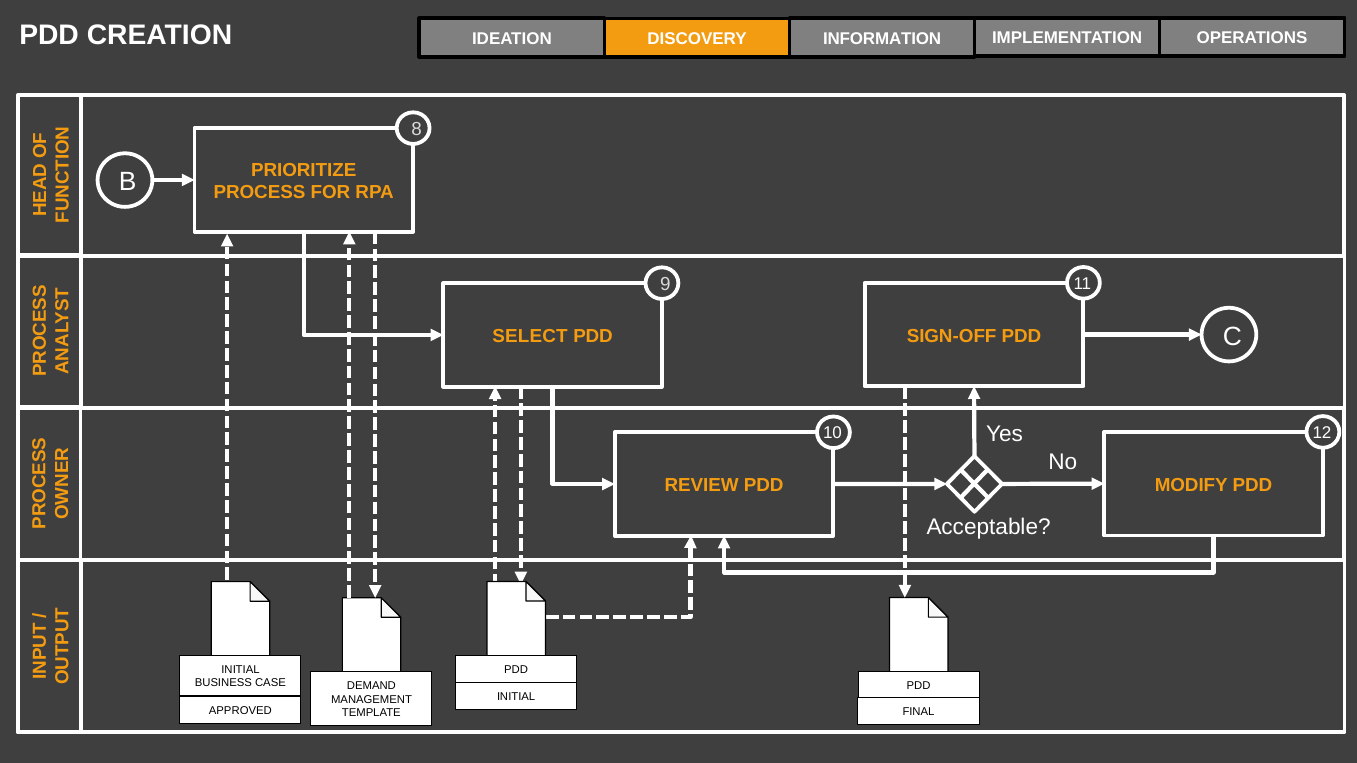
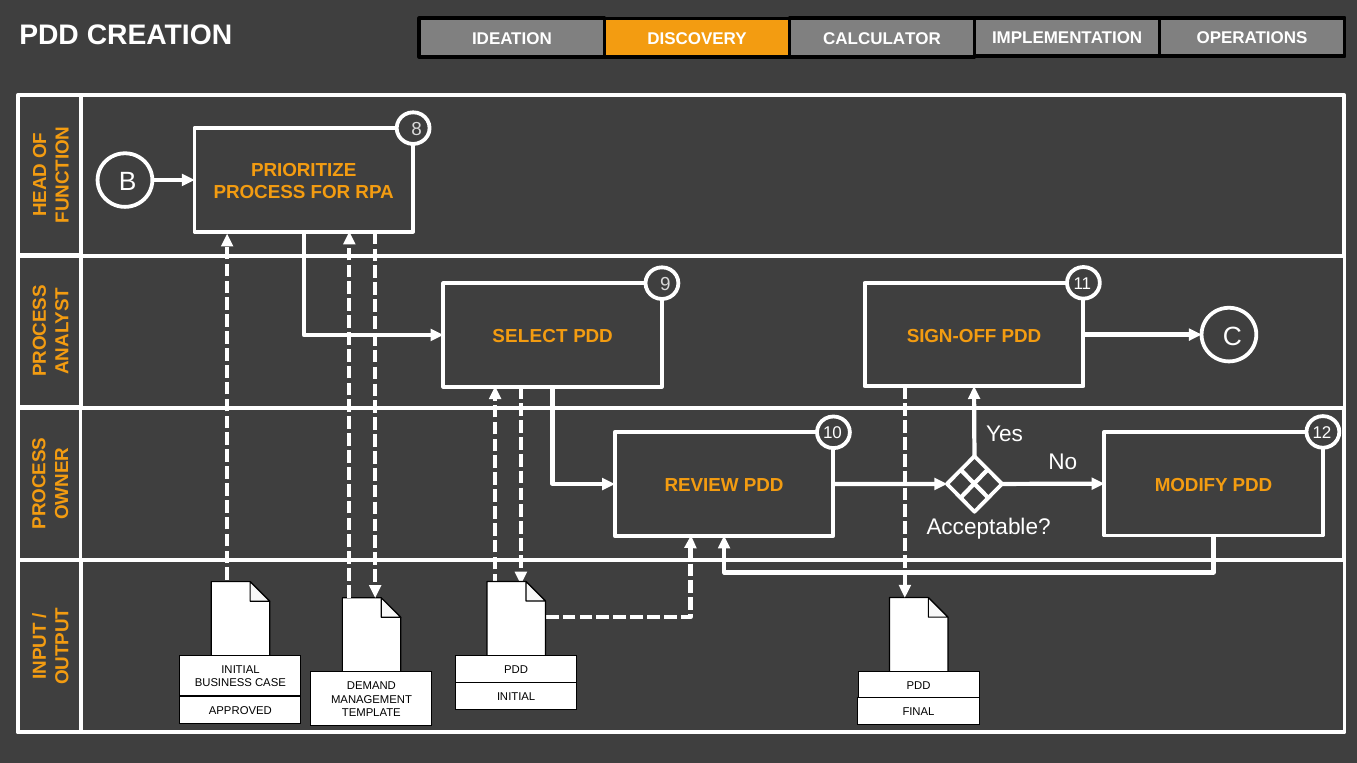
INFORMATION: INFORMATION -> CALCULATOR (882, 39)
